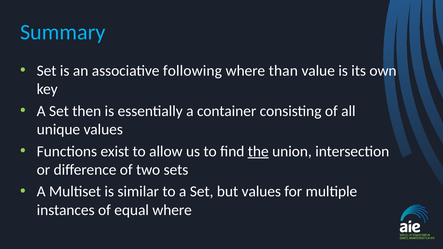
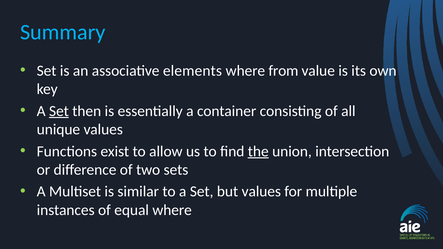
following: following -> elements (192, 71)
than: than -> from (283, 71)
Set underline: none -> present (59, 111)
